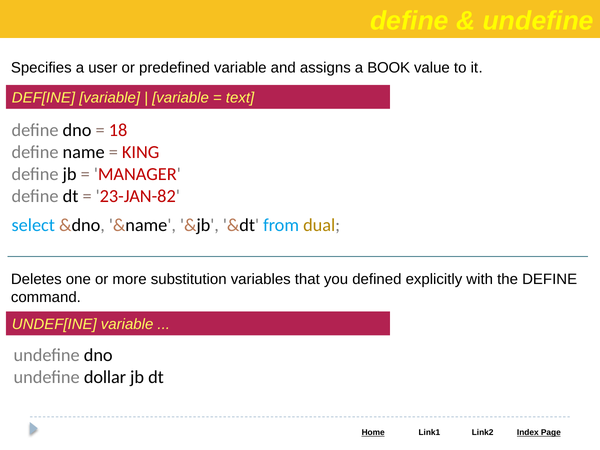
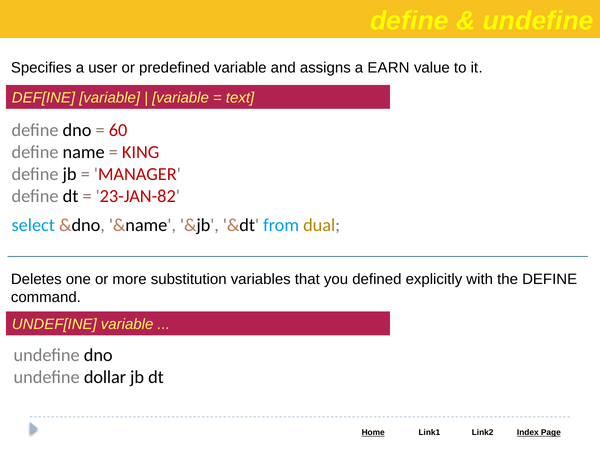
BOOK: BOOK -> EARN (389, 68)
18: 18 -> 60 (118, 130)
